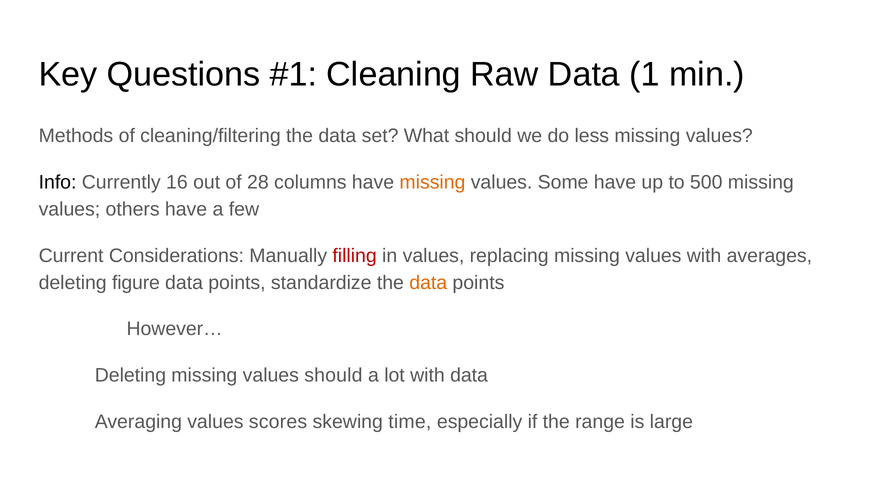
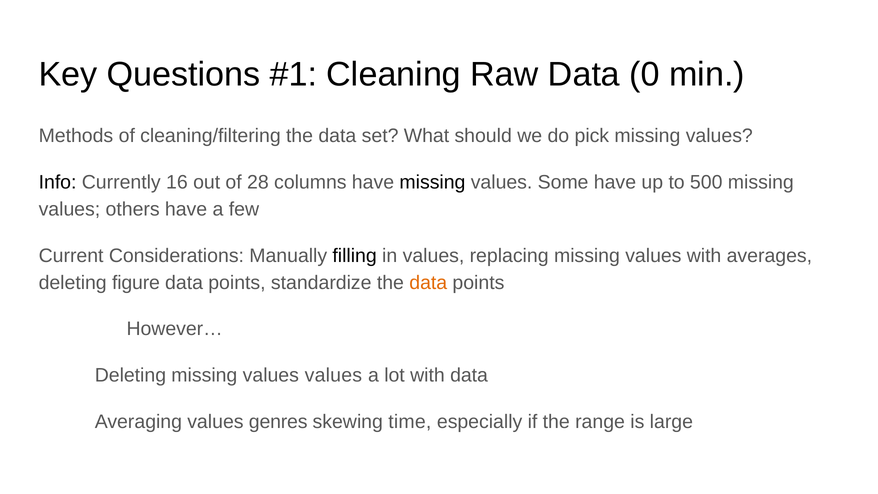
1: 1 -> 0 (645, 74)
less: less -> pick (592, 136)
missing colour: orange -> black (432, 182)
filling colour: red -> black (355, 256)
values should: should -> values (333, 375)
scores: scores -> genres (278, 422)
